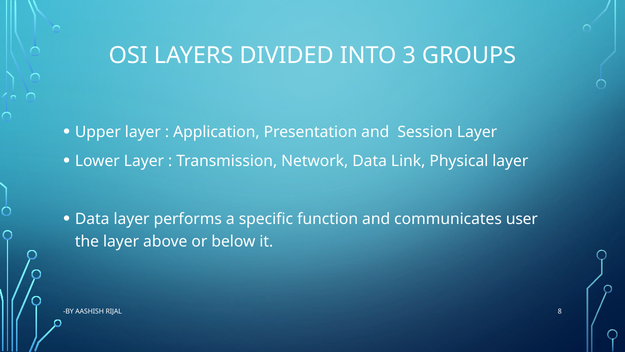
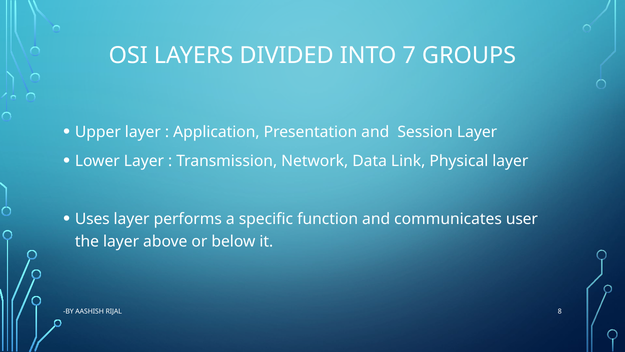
3: 3 -> 7 (409, 55)
Data: Data -> Uses (92, 219)
